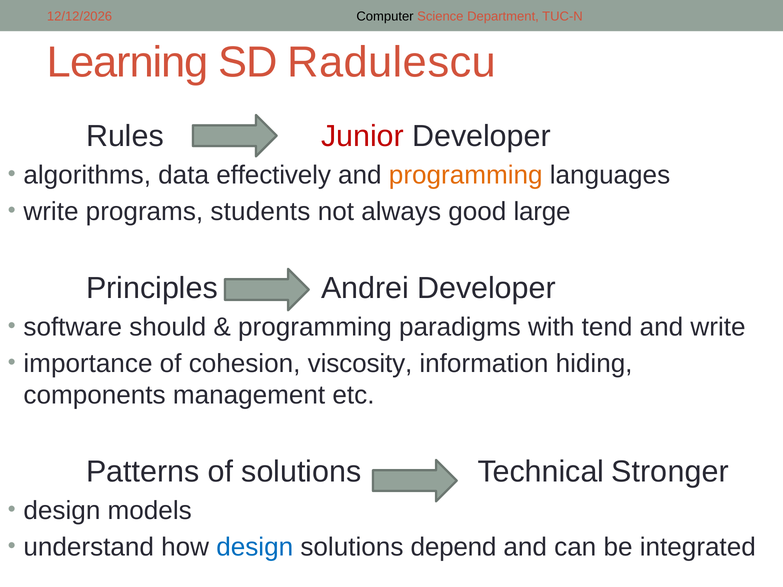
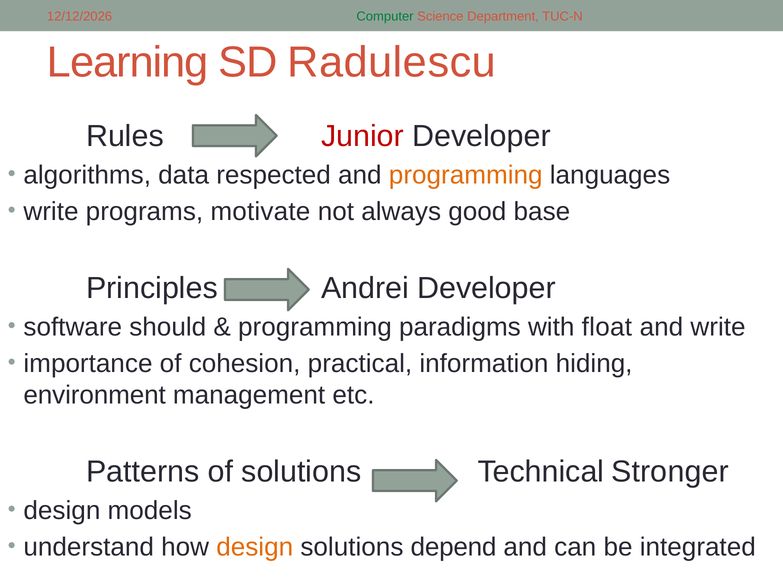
Computer colour: black -> green (385, 17)
effectively: effectively -> respected (274, 175)
students: students -> motivate (260, 212)
large: large -> base (542, 212)
tend: tend -> float (607, 327)
viscosity: viscosity -> practical (360, 364)
components: components -> environment (95, 395)
design colour: blue -> orange (255, 547)
